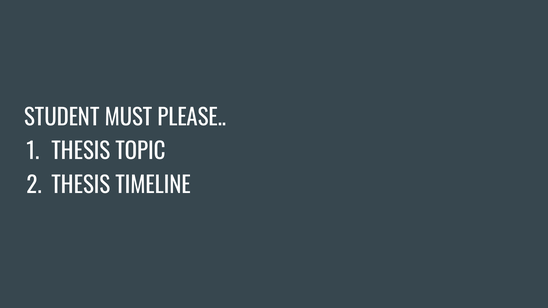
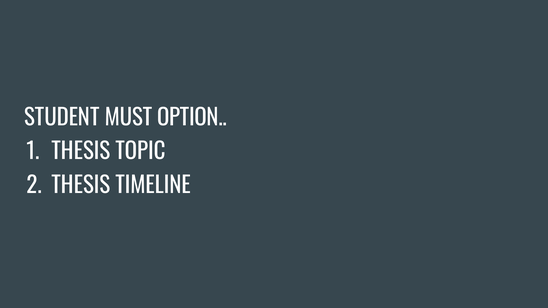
PLEASE: PLEASE -> OPTION (192, 118)
